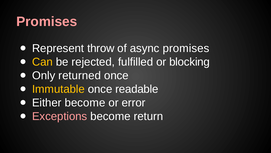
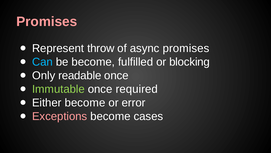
Can colour: yellow -> light blue (42, 62)
be rejected: rejected -> become (93, 62)
returned: returned -> readable (80, 75)
Immutable colour: yellow -> light green (58, 89)
readable: readable -> required (137, 89)
return: return -> cases (148, 116)
